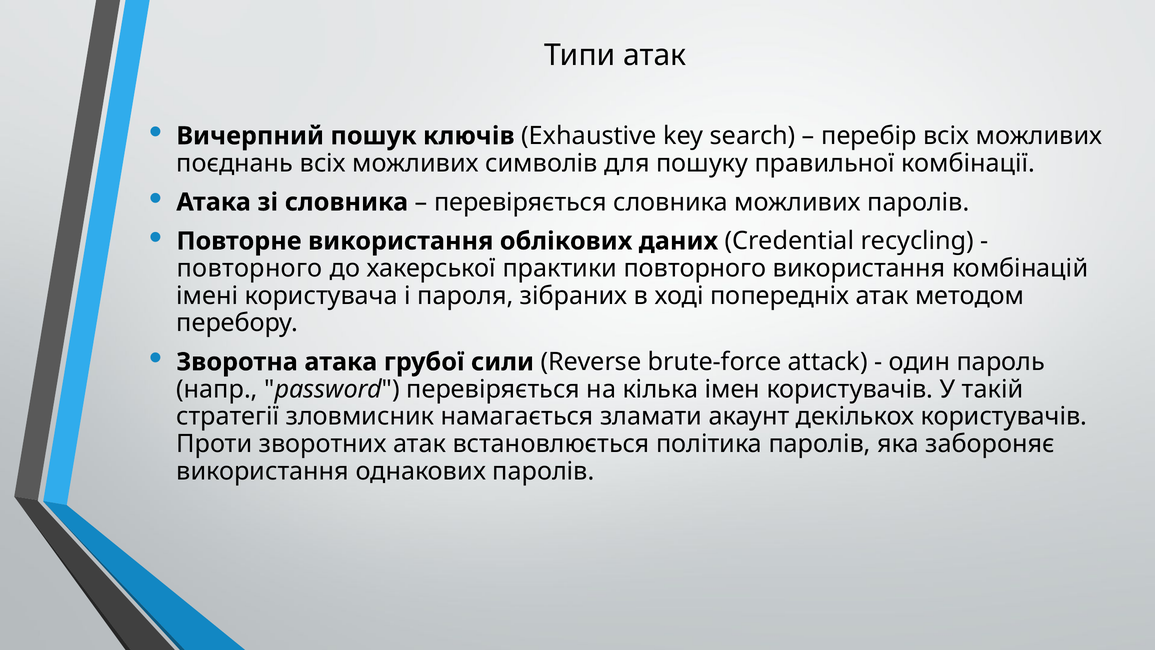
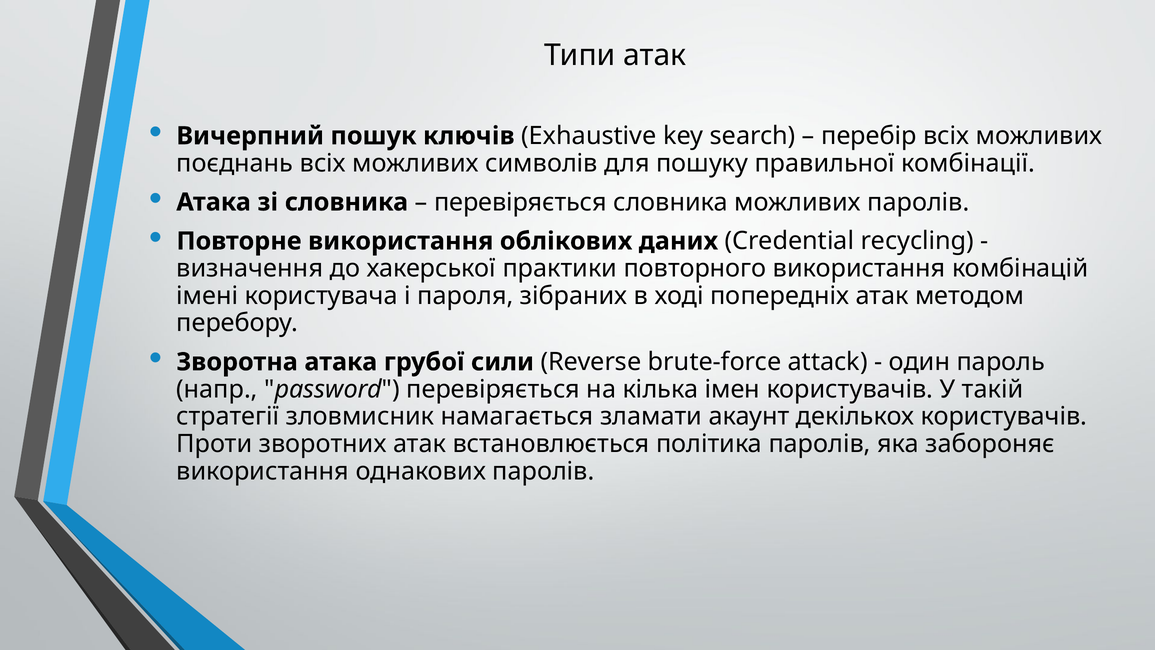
повторного: повторного -> визначення (250, 268)
